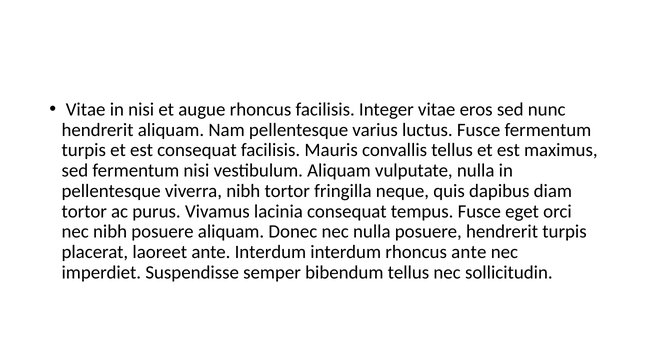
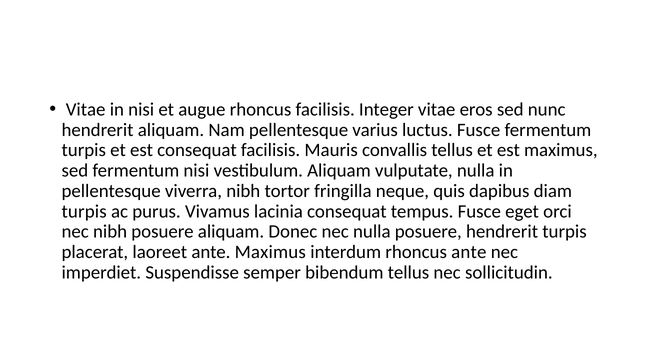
tortor: tortor -> turpis (84, 212)
ante Interdum: Interdum -> Maximus (270, 252)
